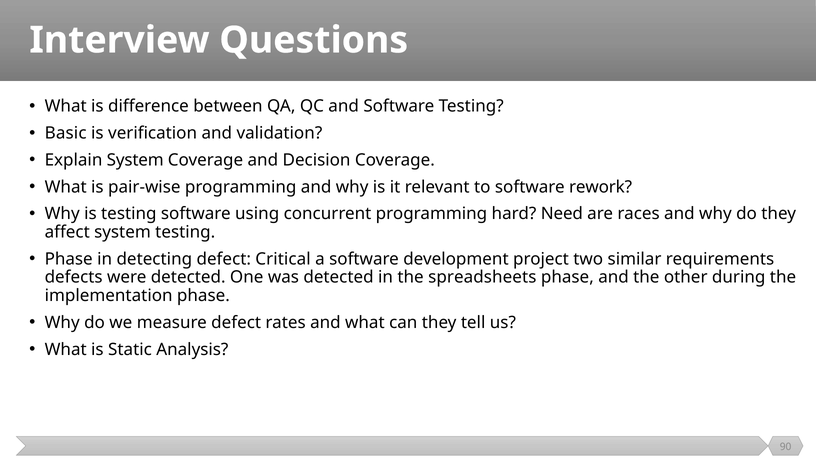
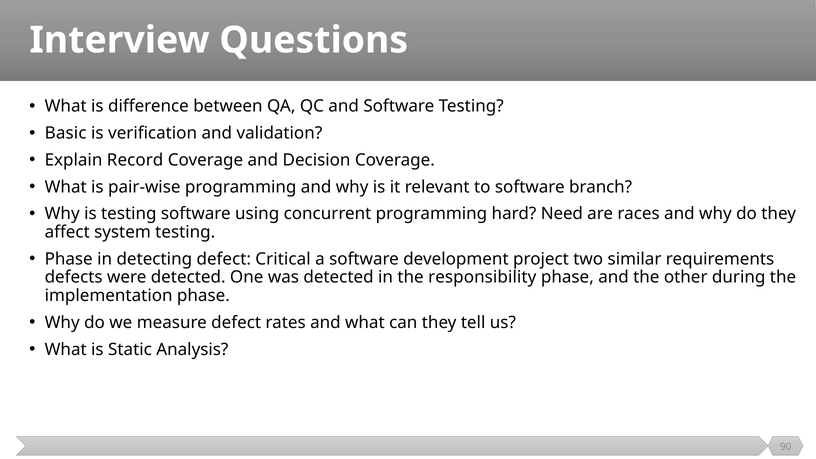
Explain System: System -> Record (135, 160)
rework: rework -> branch (601, 187)
spreadsheets: spreadsheets -> responsibility (482, 277)
